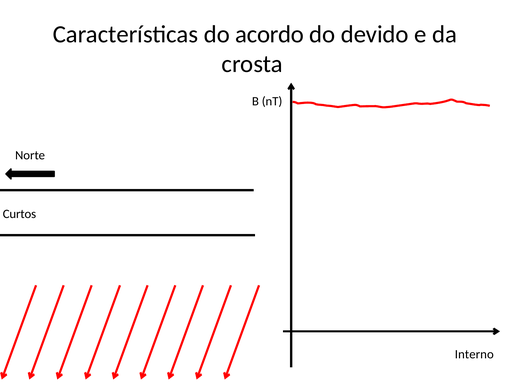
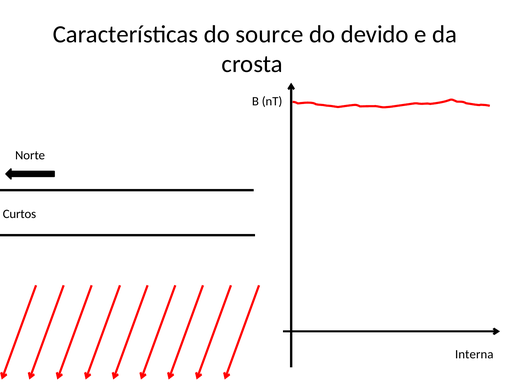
acordo: acordo -> source (269, 34)
Interno: Interno -> Interna (474, 355)
